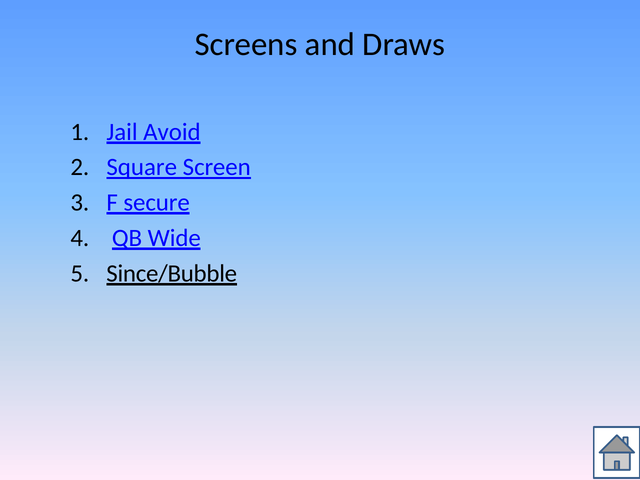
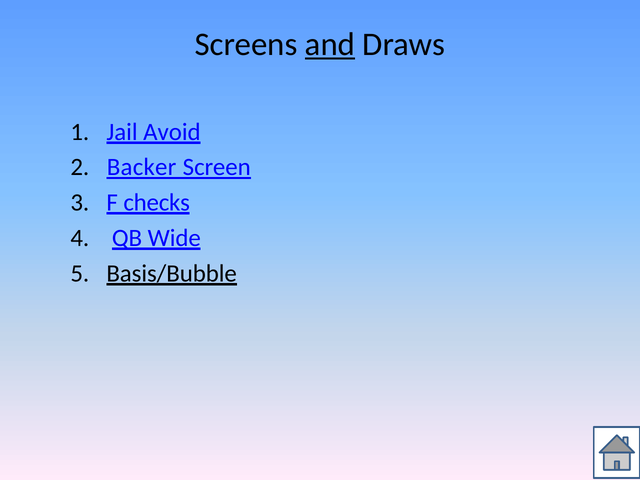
and underline: none -> present (330, 44)
Square: Square -> Backer (142, 167)
secure: secure -> checks (157, 203)
Since/Bubble: Since/Bubble -> Basis/Bubble (172, 273)
